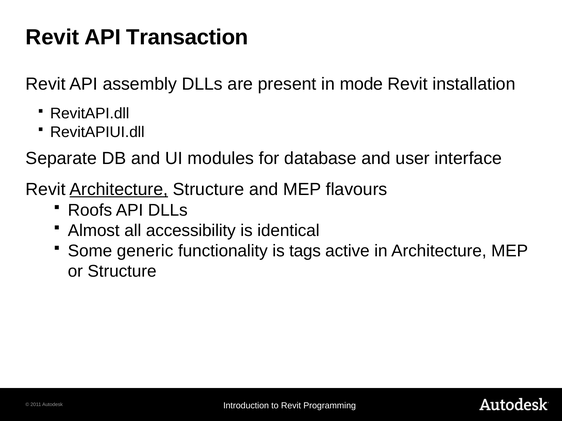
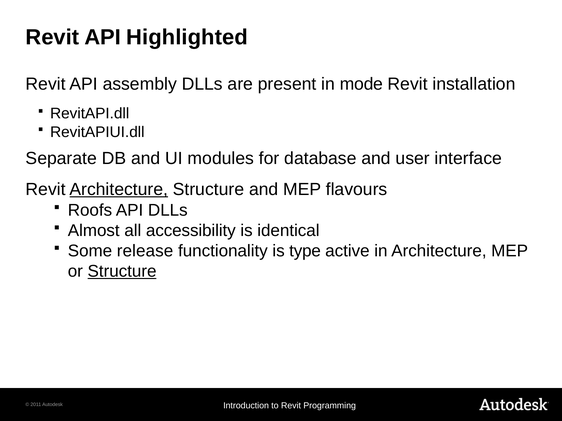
Transaction: Transaction -> Highlighted (187, 37)
generic: generic -> release (145, 251)
tags: tags -> type (305, 251)
Structure underline: none -> present (122, 272)
